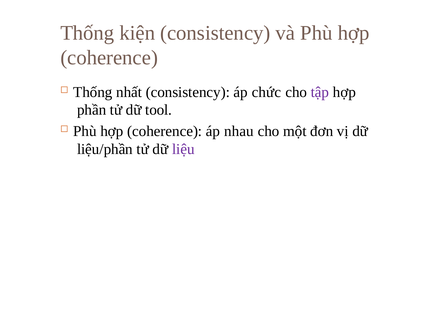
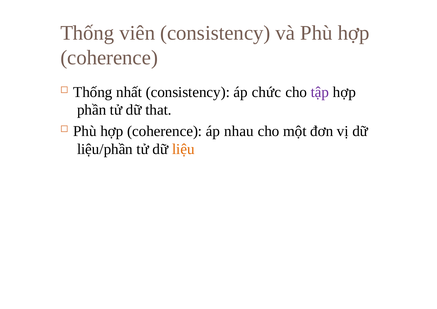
kiện: kiện -> viên (137, 33)
tool: tool -> that (159, 110)
liệu colour: purple -> orange (183, 149)
